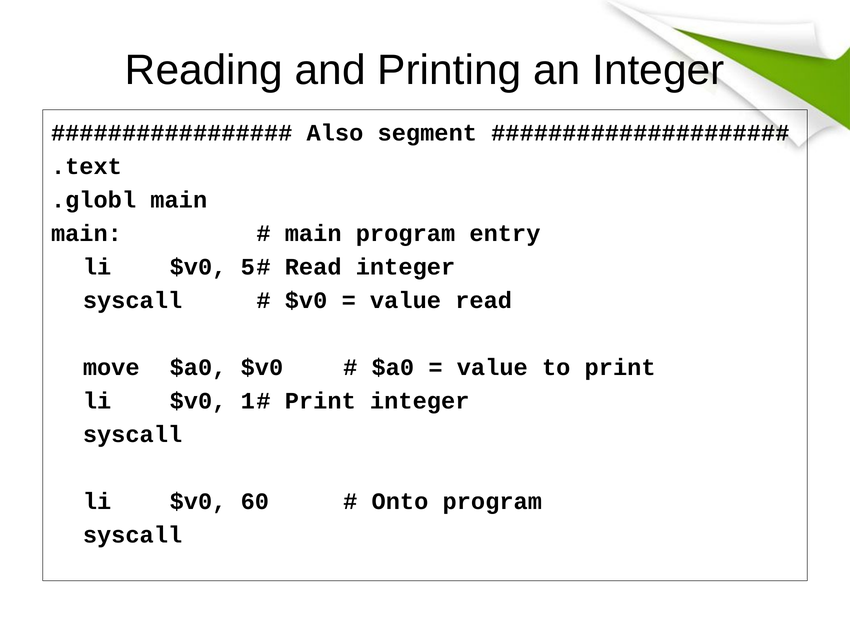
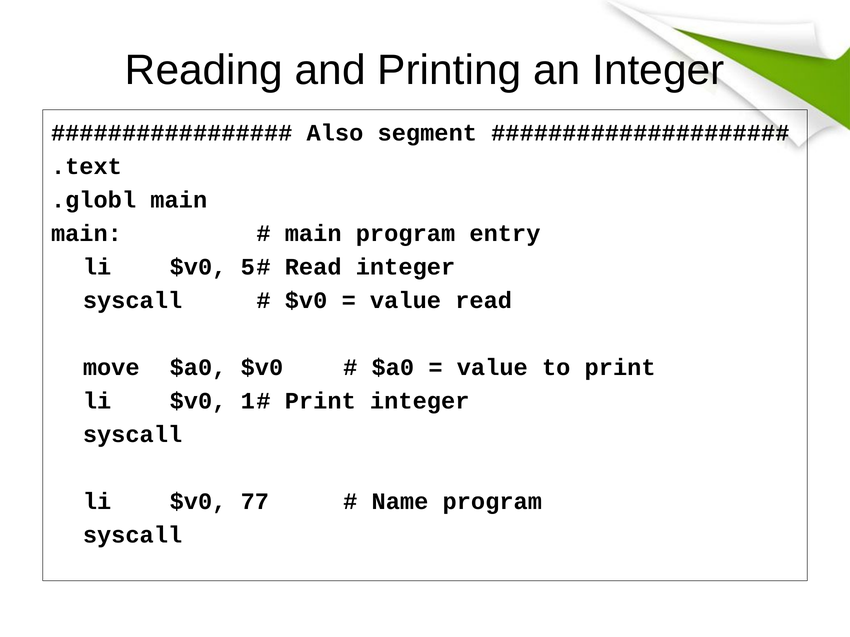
60: 60 -> 77 (255, 502)
Onto: Onto -> Name (400, 502)
